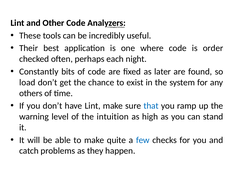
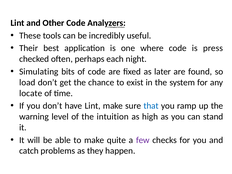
order: order -> press (213, 48)
Constantly: Constantly -> Simulating (39, 72)
others: others -> locate (31, 93)
few colour: blue -> purple (143, 140)
